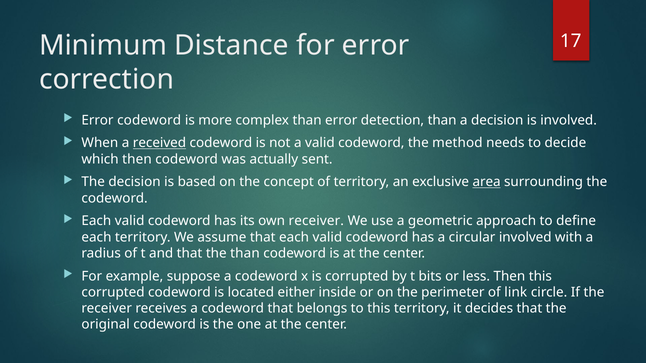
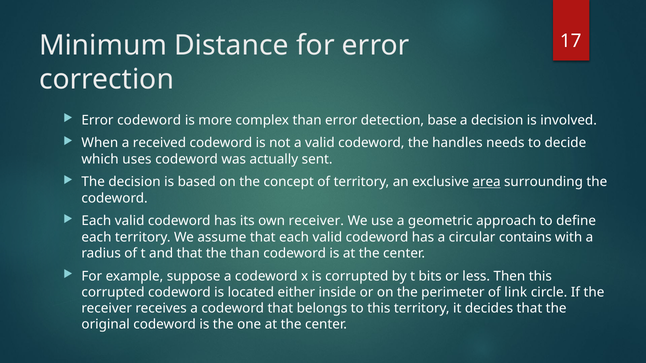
detection than: than -> base (442, 120)
received underline: present -> none (159, 143)
method: method -> handles (457, 143)
which then: then -> uses (137, 159)
circular involved: involved -> contains (525, 237)
